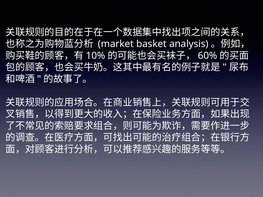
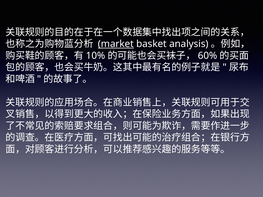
market underline: none -> present (116, 44)
